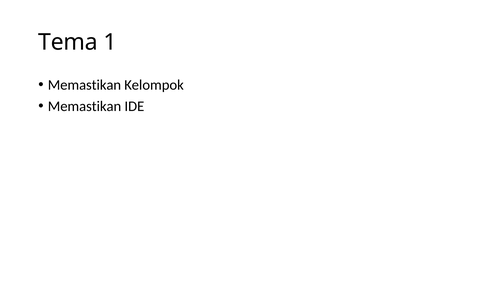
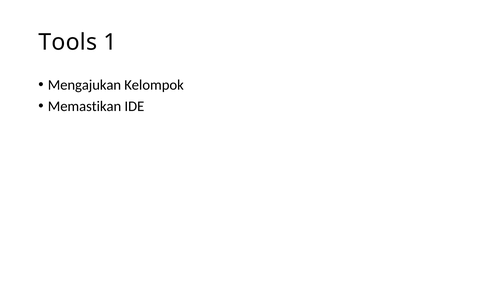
Tema: Tema -> Tools (68, 42)
Memastikan: Memastikan -> Mengajukan (84, 85)
